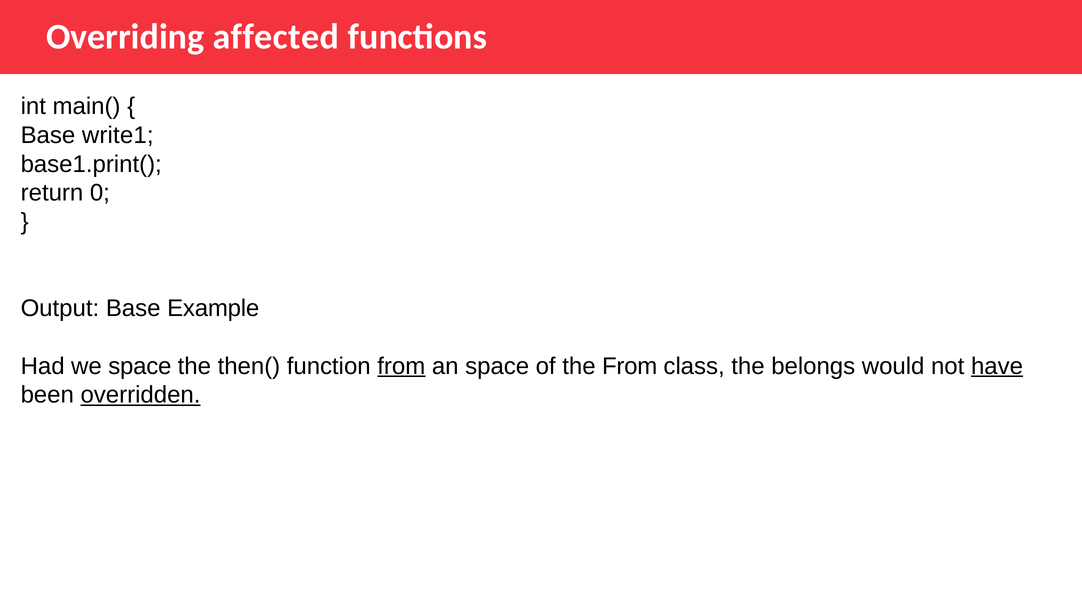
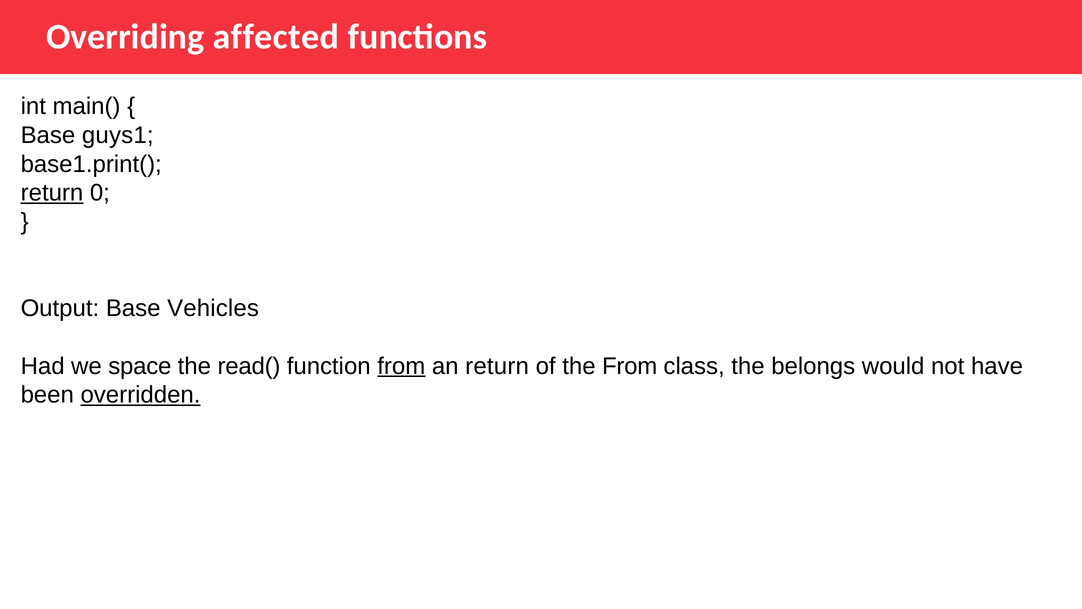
write1: write1 -> guys1 (118, 135)
return underline: none -> present (52, 193)
Example: Example -> Vehicles (213, 308)
then(: then( -> read( (249, 366)
an space: space -> return (497, 366)
have underline: present -> none (997, 366)
